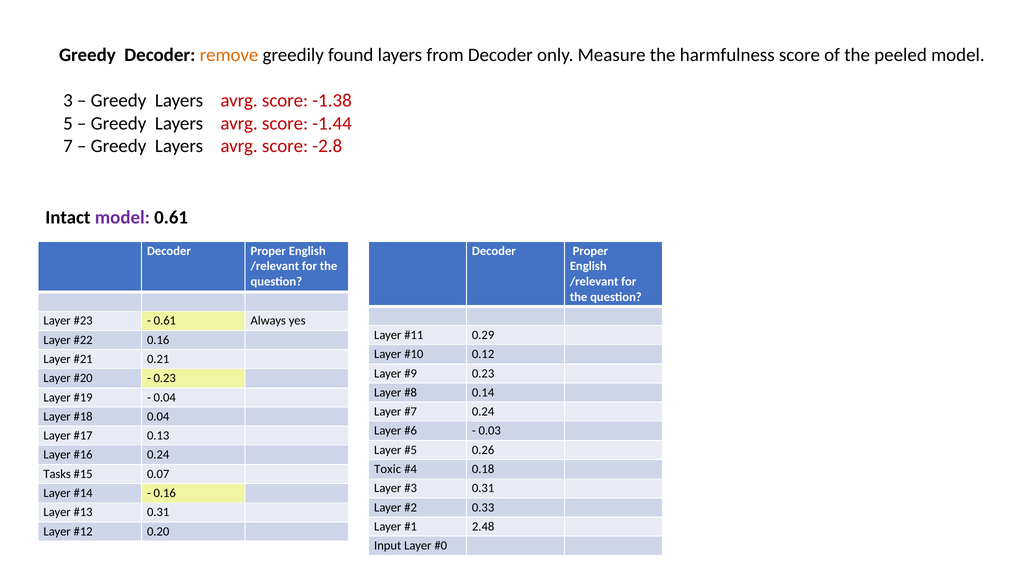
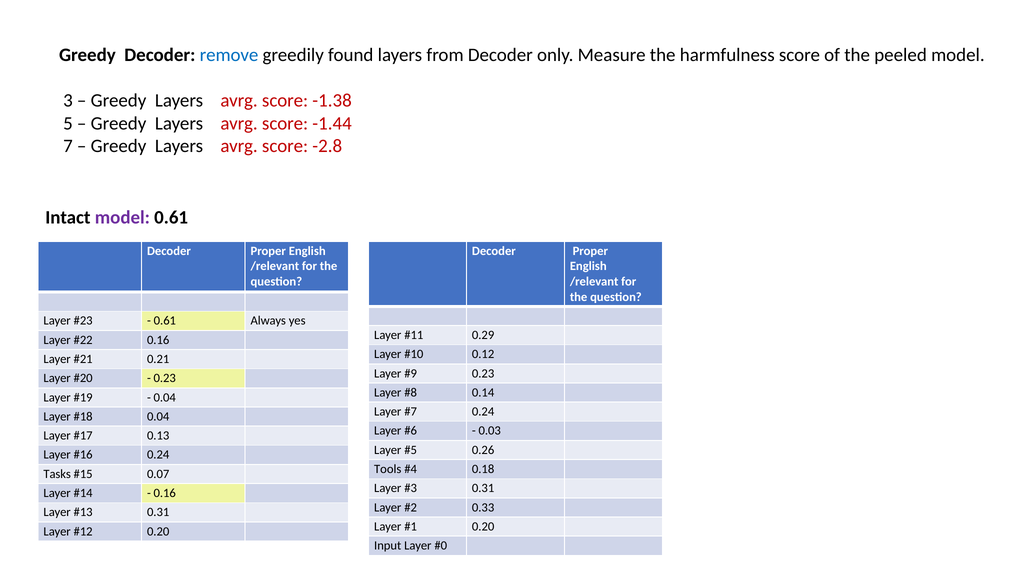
remove colour: orange -> blue (229, 55)
Toxic: Toxic -> Tools (388, 469)
2.48: 2.48 -> 0.20 (483, 526)
